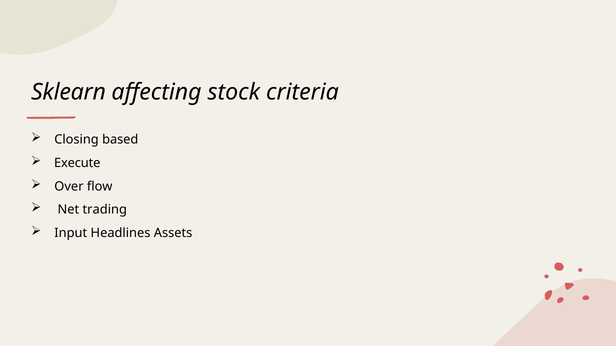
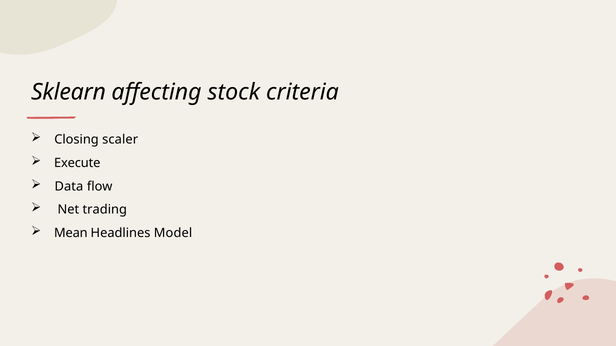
based: based -> scaler (120, 140)
Over: Over -> Data (69, 187)
Input: Input -> Mean (71, 233)
Assets: Assets -> Model (173, 233)
